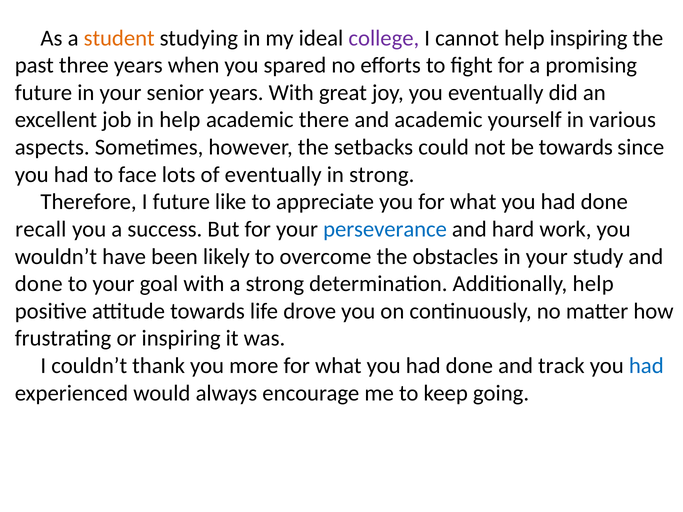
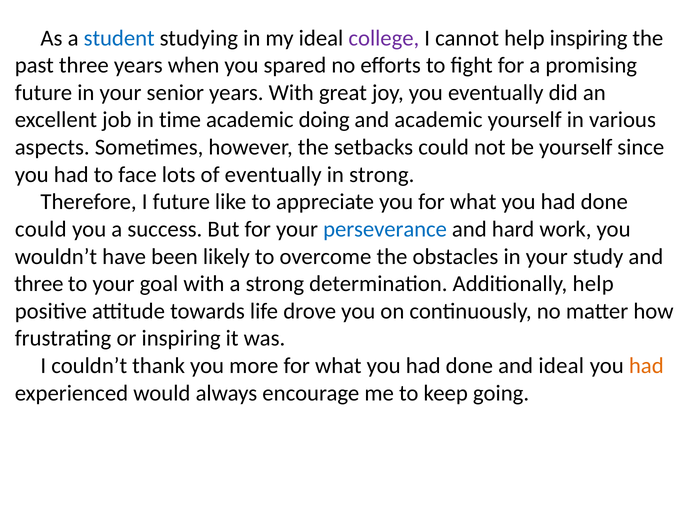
student colour: orange -> blue (119, 38)
in help: help -> time (180, 120)
there: there -> doing (324, 120)
be towards: towards -> yourself (576, 147)
recall: recall -> could (41, 229)
done: done -> three (39, 284)
and track: track -> ideal (561, 366)
had colour: blue -> orange (646, 366)
